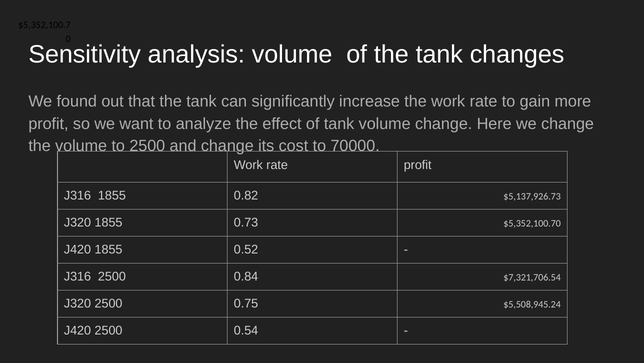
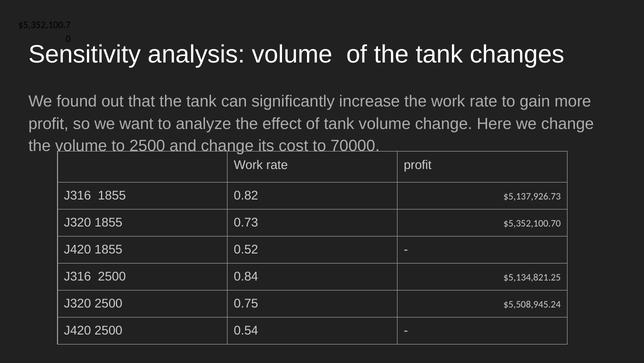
$7,321,706.54: $7,321,706.54 -> $5,134,821.25 (532, 277)
